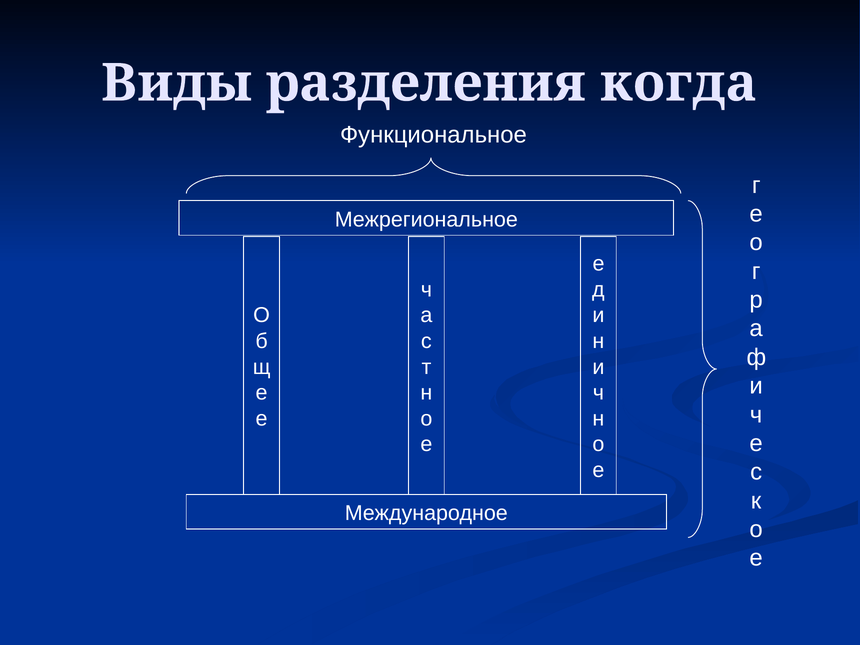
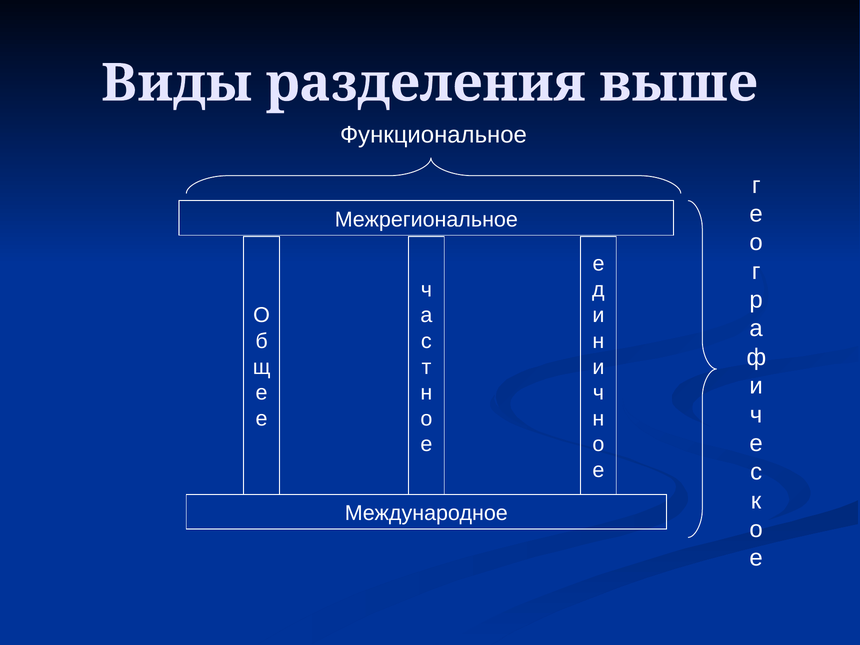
когда: когда -> выше (679, 83)
